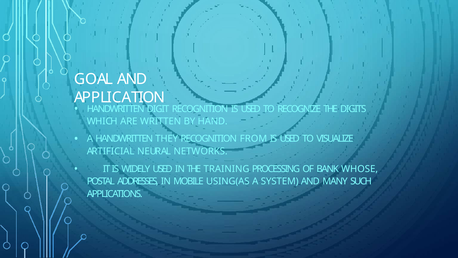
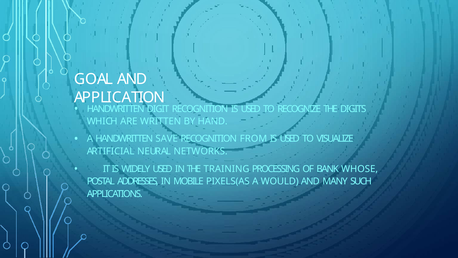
THEY: THEY -> SAVE (167, 139)
USING(AS: USING(AS -> PIXELS(AS (228, 181)
SYSTEM: SYSTEM -> WOULD (280, 181)
